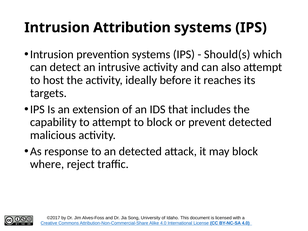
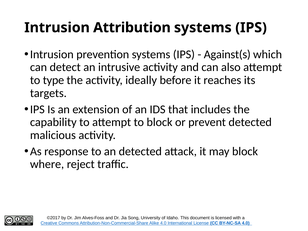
Should(s: Should(s -> Against(s (227, 54)
host: host -> type (53, 80)
